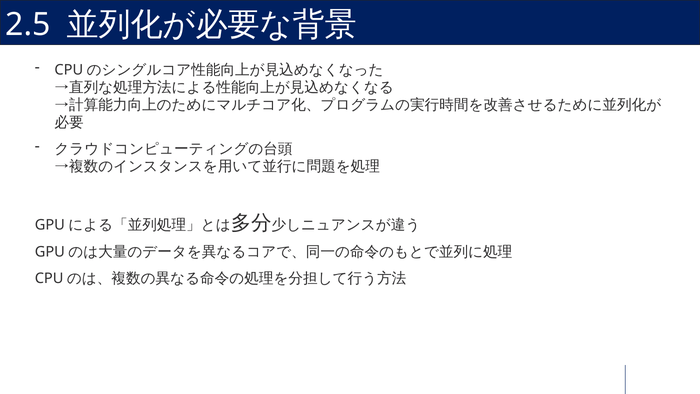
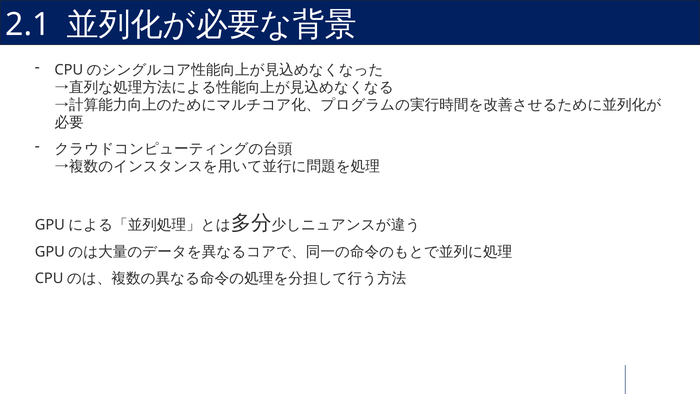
2.5: 2.5 -> 2.1 (28, 25)
